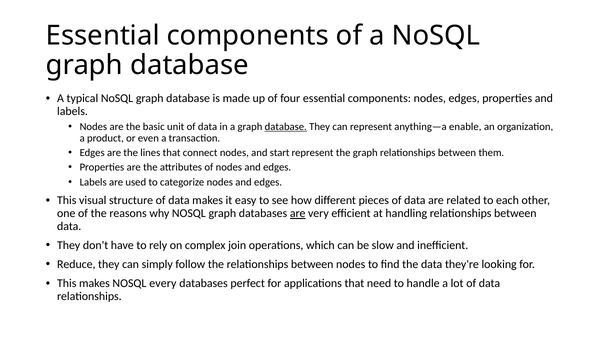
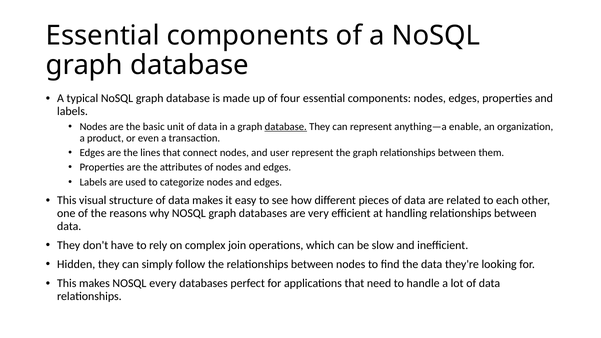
start: start -> user (280, 153)
are underline: present -> none (298, 213)
Reduce: Reduce -> Hidden (76, 264)
